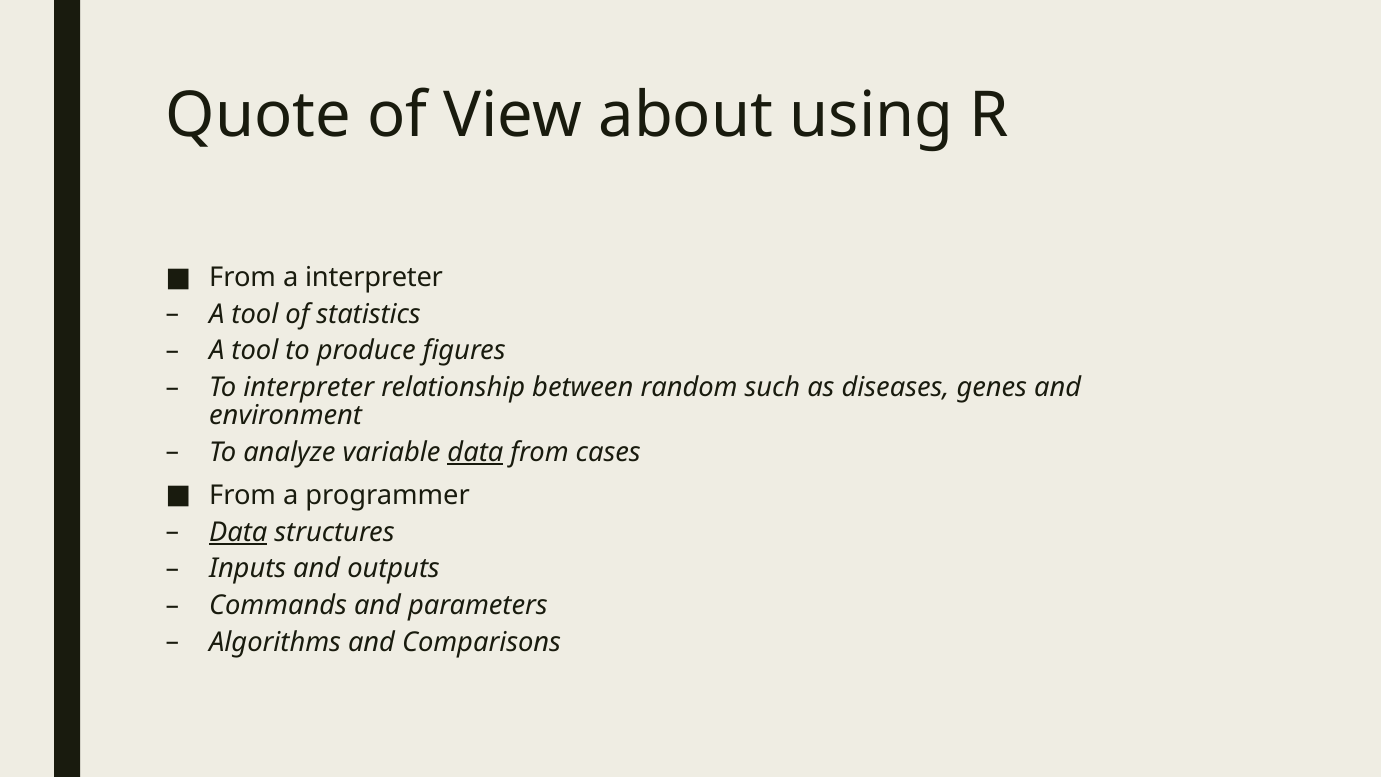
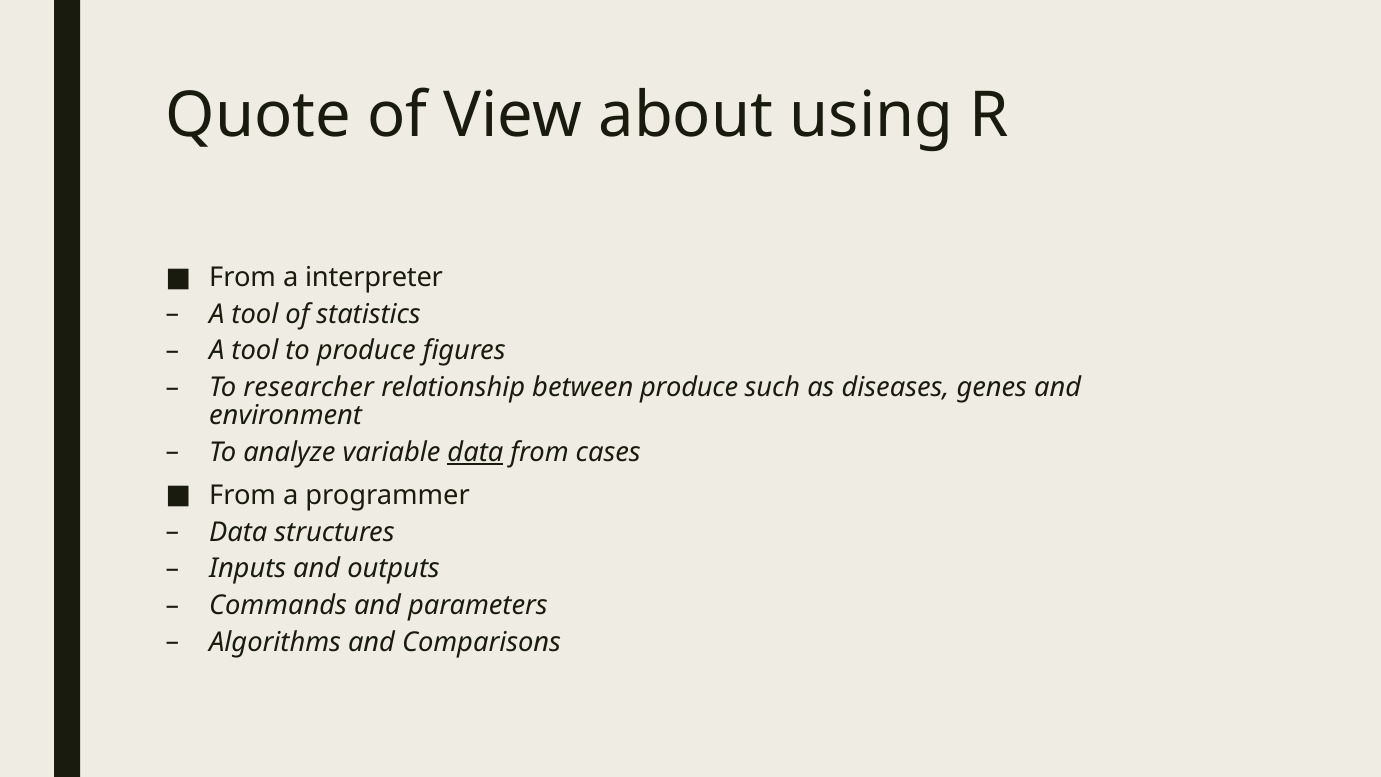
To interpreter: interpreter -> researcher (309, 388)
between random: random -> produce (689, 388)
Data underline: present -> none (238, 532)
